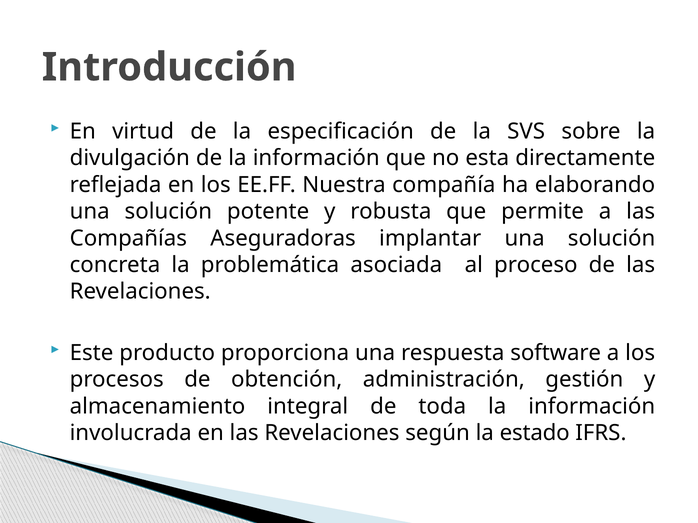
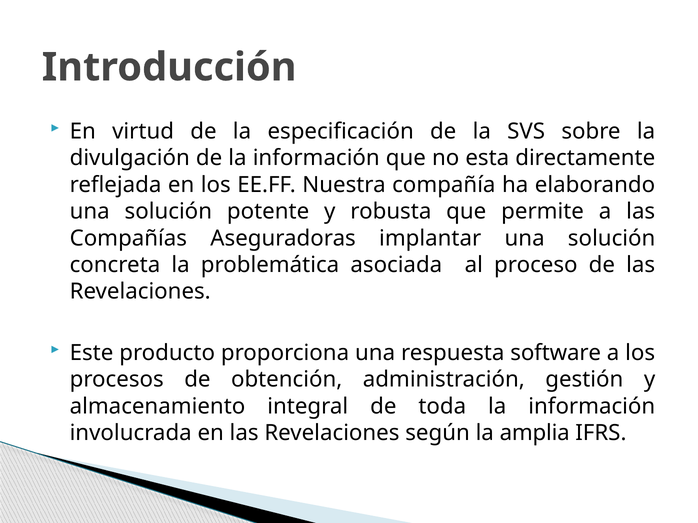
estado: estado -> amplia (535, 433)
